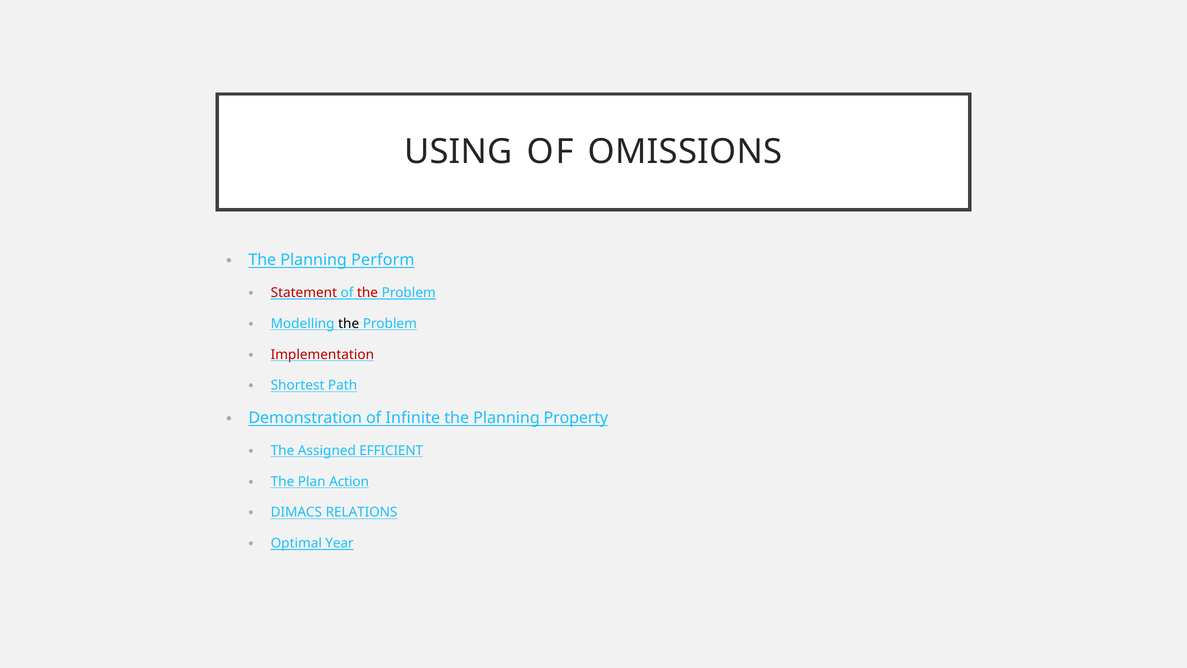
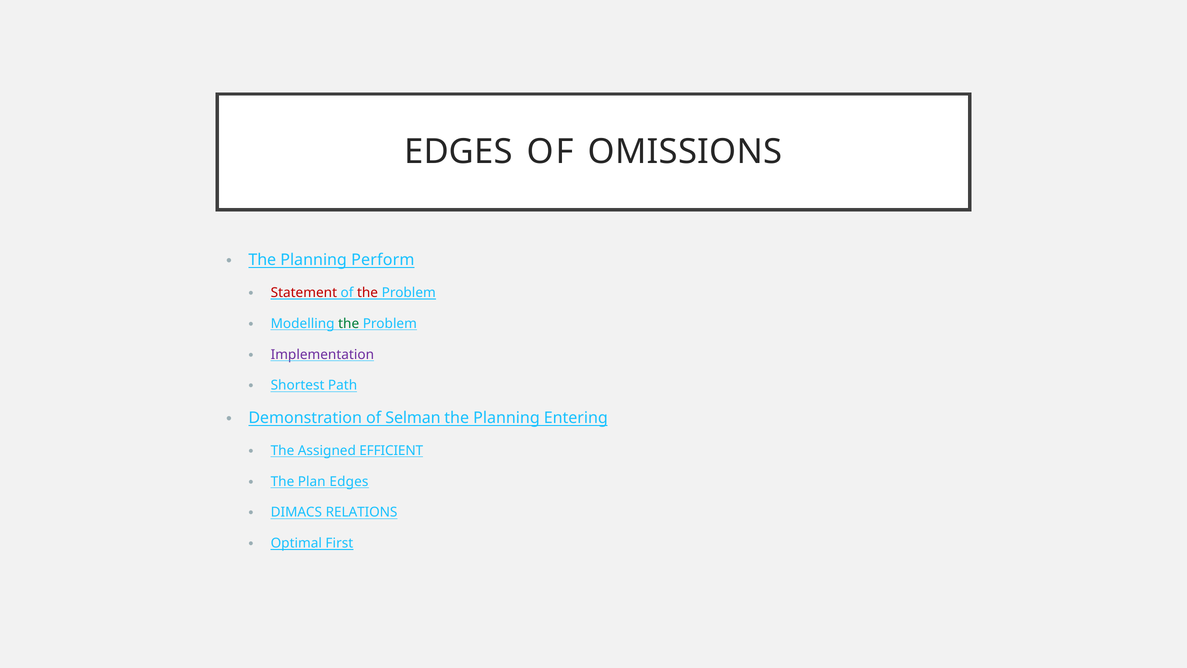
USING: USING -> EDGES (458, 152)
the colour: black -> green (349, 323)
Implementation colour: red -> purple (322, 354)
Infinite: Infinite -> Selman (413, 418)
Property: Property -> Entering (576, 418)
Plan Action: Action -> Edges (349, 481)
Year: Year -> First (339, 543)
